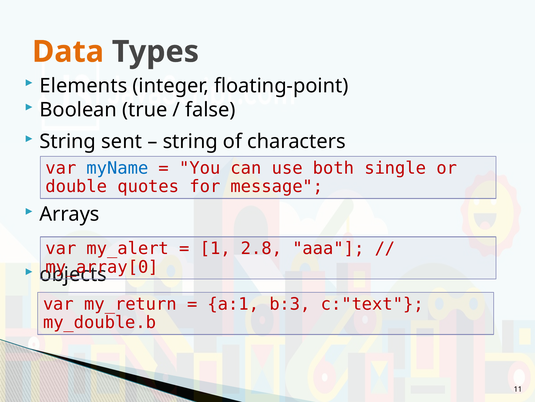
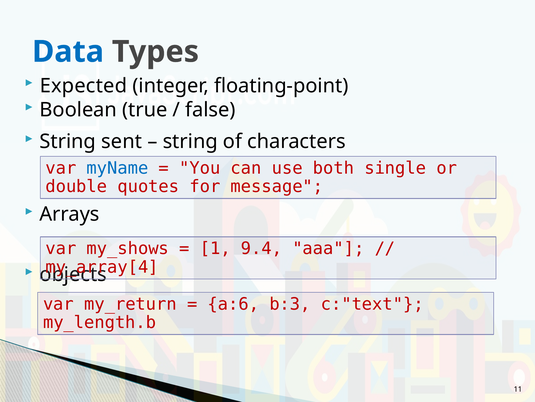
Data colour: orange -> blue (68, 52)
Elements: Elements -> Expected (83, 86)
my_alert: my_alert -> my_shows (128, 248)
2.8: 2.8 -> 9.4 (262, 248)
my_array[0: my_array[0 -> my_array[4 (102, 267)
a:1: a:1 -> a:6 (233, 304)
my_double.b: my_double.b -> my_length.b (100, 322)
